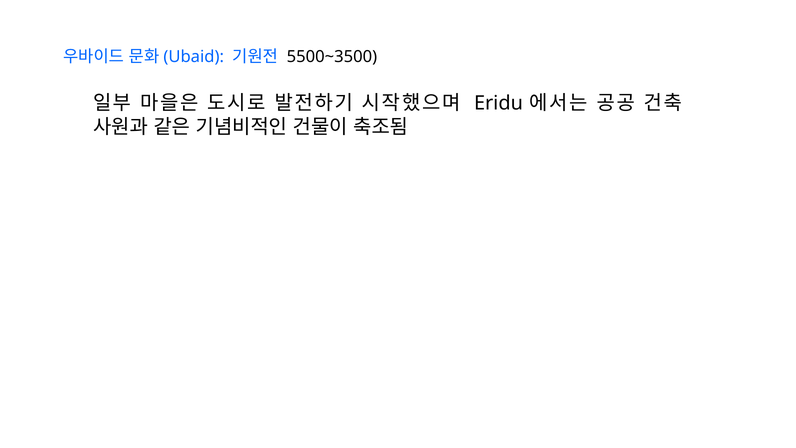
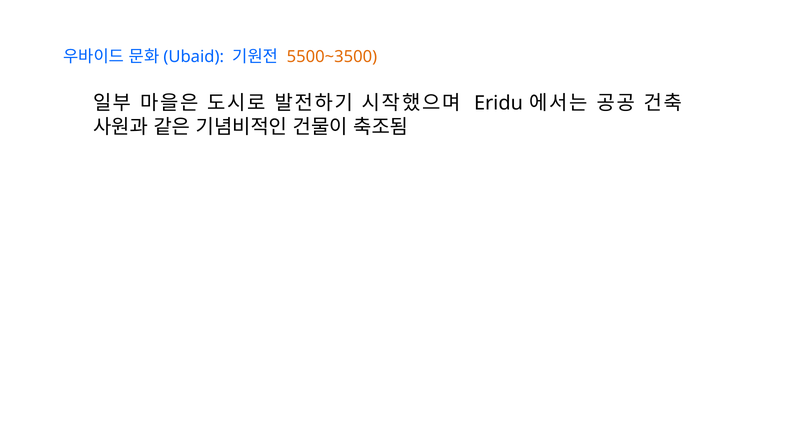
5500~3500 colour: black -> orange (332, 57)
